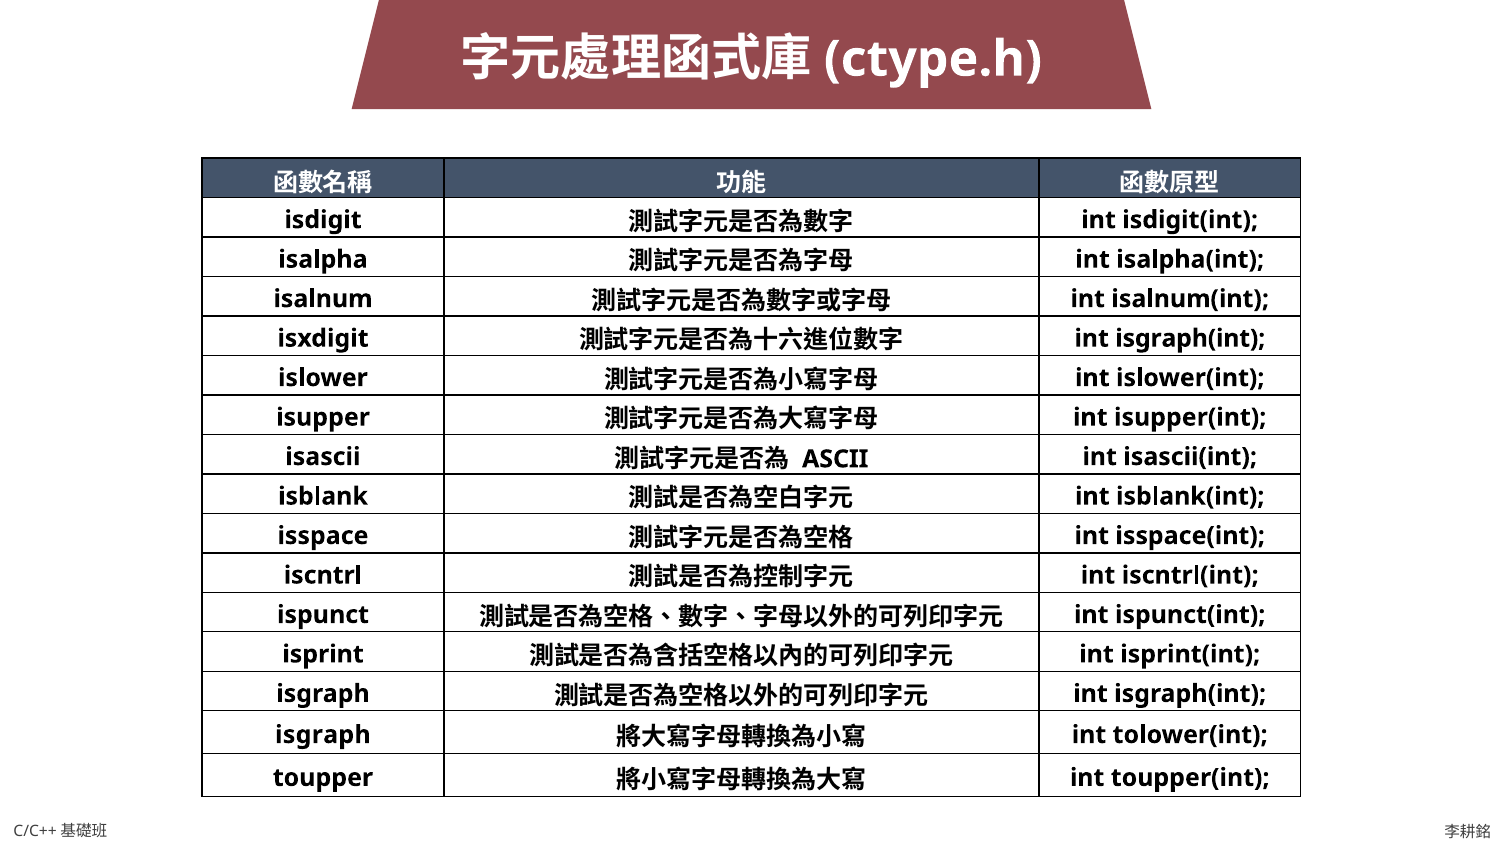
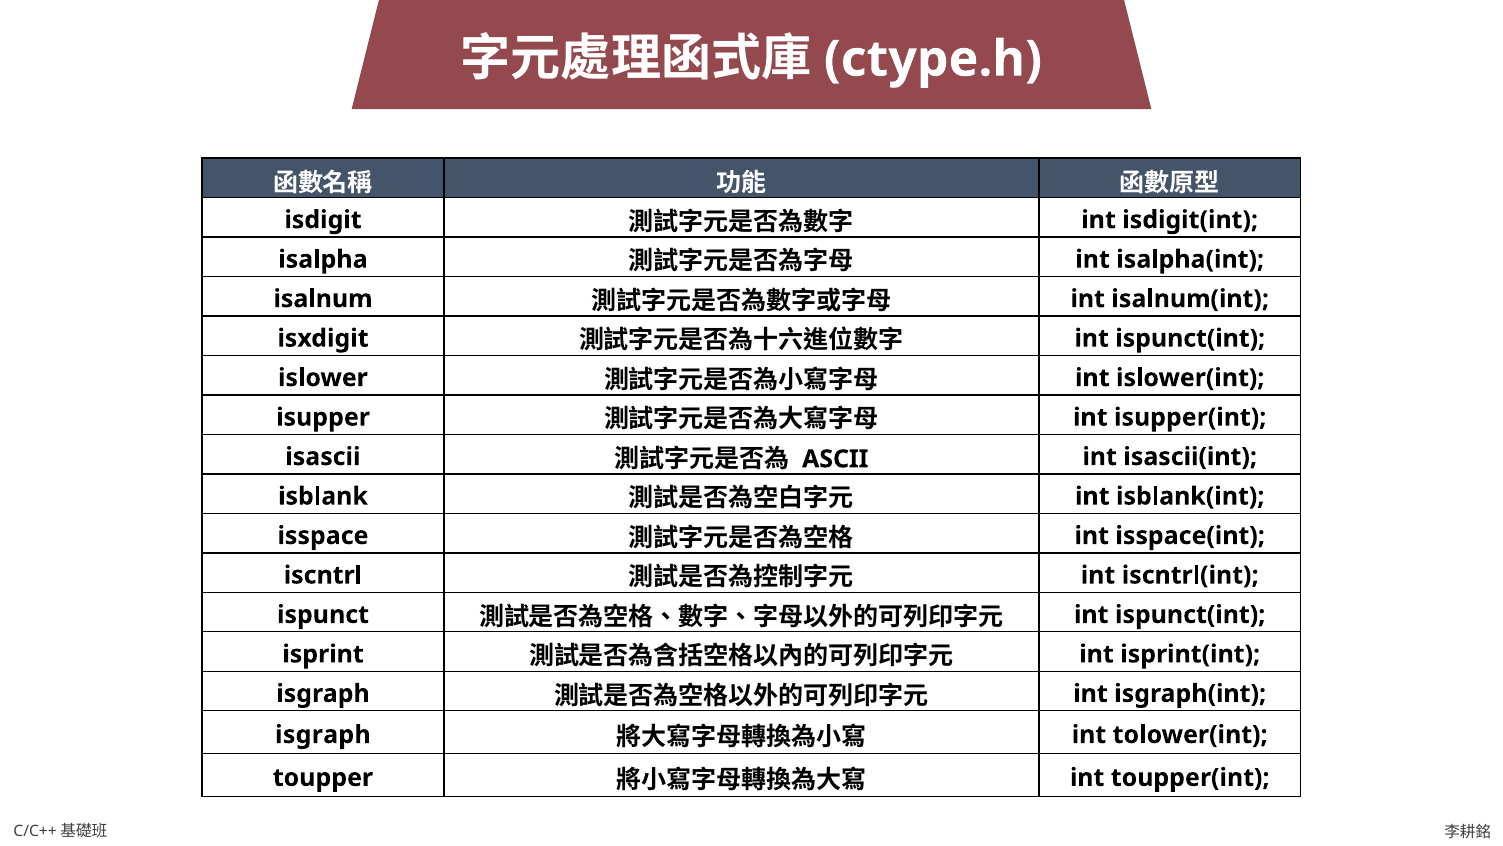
isgraph(int: isgraph(int -> ispunct(int (1190, 338)
